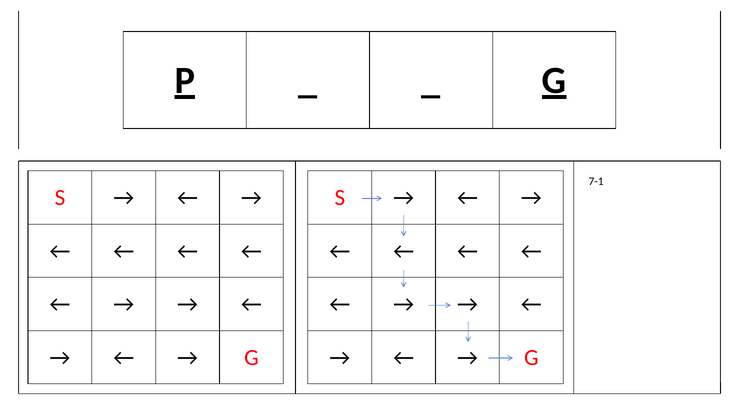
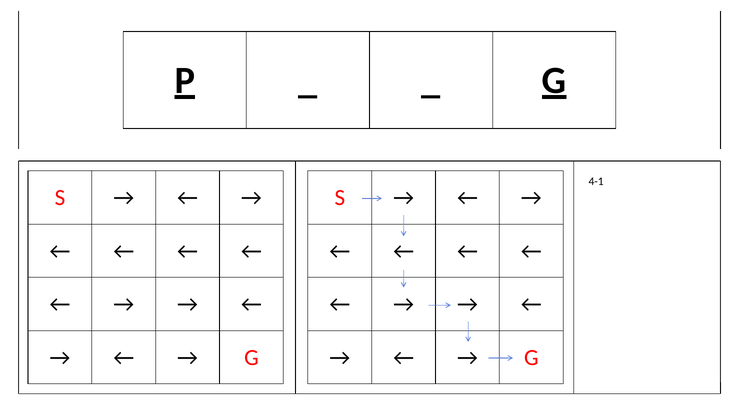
7-1: 7-1 -> 4-1 (596, 181)
